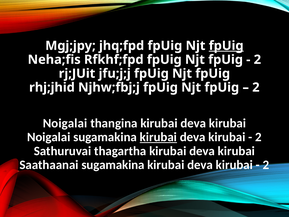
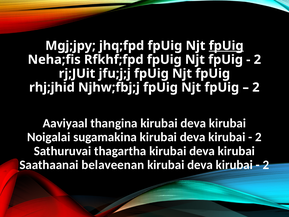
Noigalai: Noigalai -> Aaviyaal (65, 123)
kirubai underline: present -> none (158, 137)
Saathaanai sugamakina: sugamakina -> belaveenan (113, 165)
